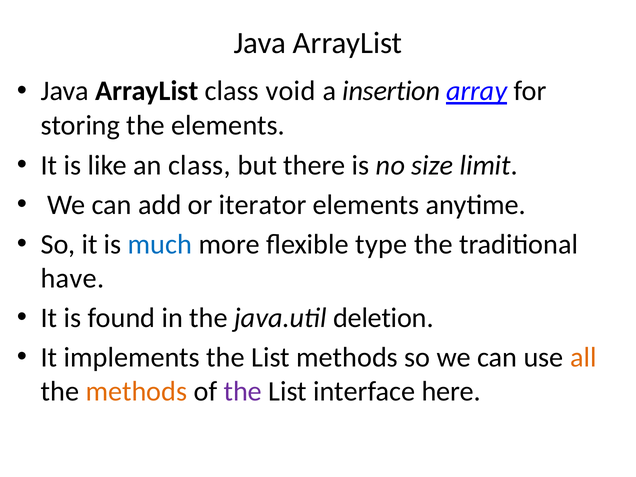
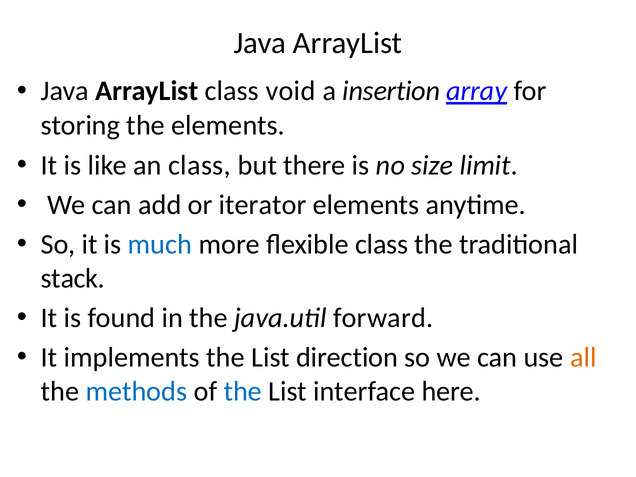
flexible type: type -> class (382, 244)
have: have -> stack (73, 278)
deletion: deletion -> forward (383, 318)
List methods: methods -> direction (347, 358)
methods colour: orange -> blue (136, 392)
the colour: purple -> blue (243, 392)
